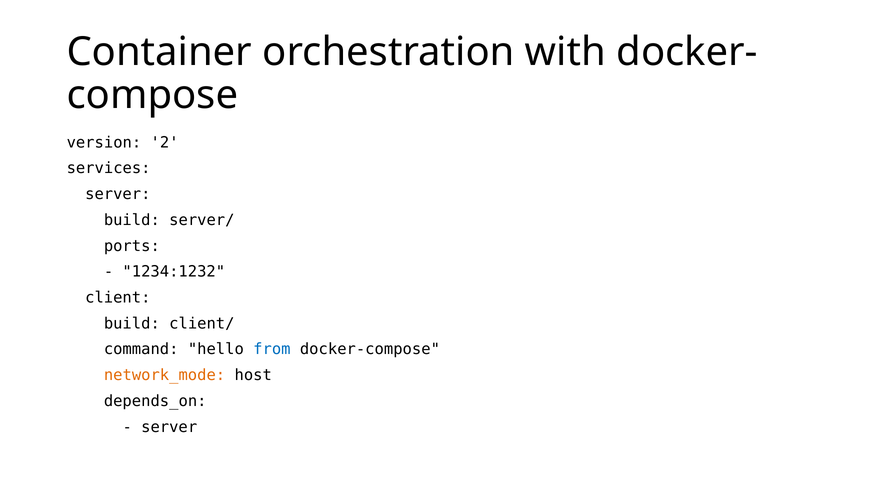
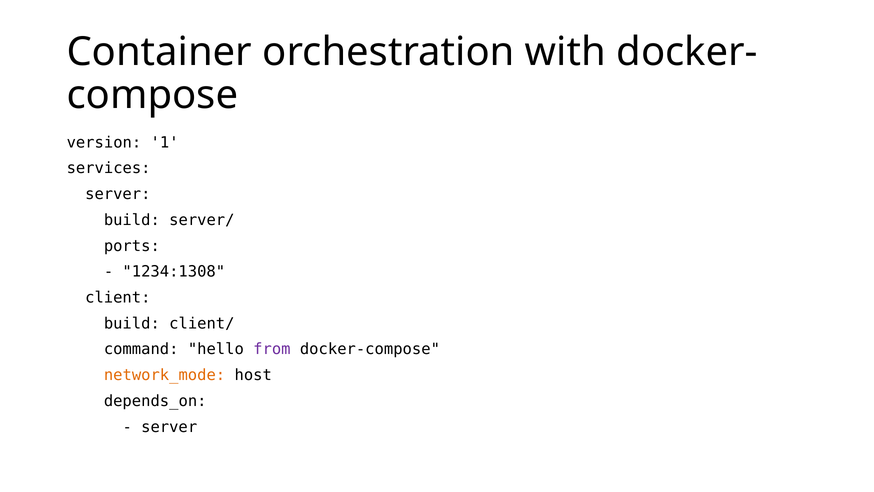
2: 2 -> 1 (165, 142)
1234:1232: 1234:1232 -> 1234:1308 (174, 272)
from colour: blue -> purple (272, 349)
